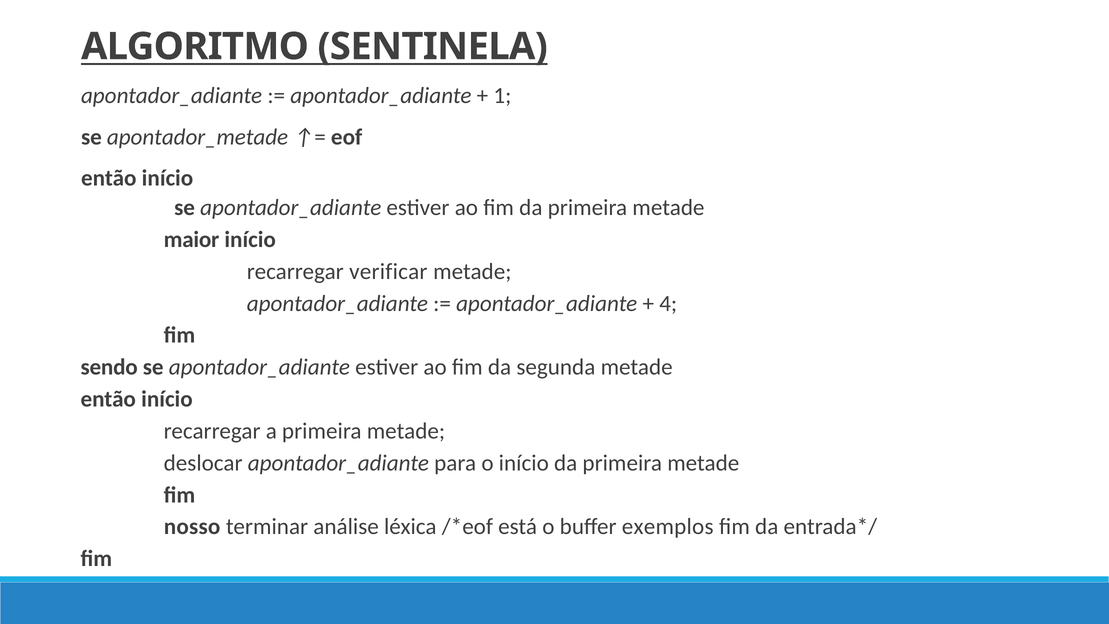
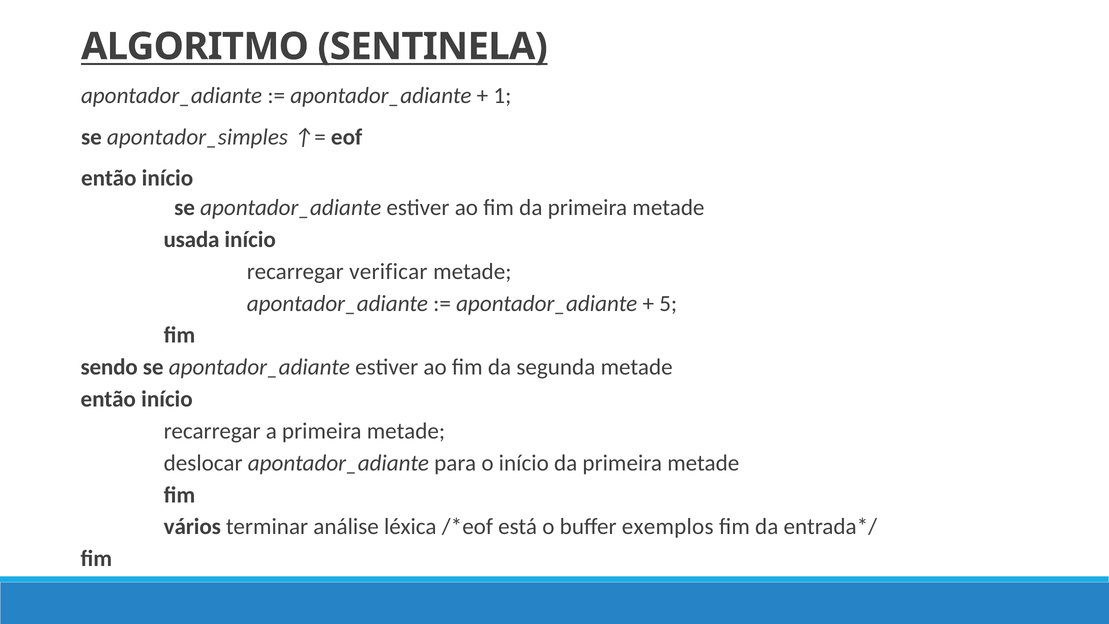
apontador_metade: apontador_metade -> apontador_simples (197, 137)
maior: maior -> usada (192, 240)
4: 4 -> 5 (668, 303)
nosso: nosso -> vários (192, 527)
